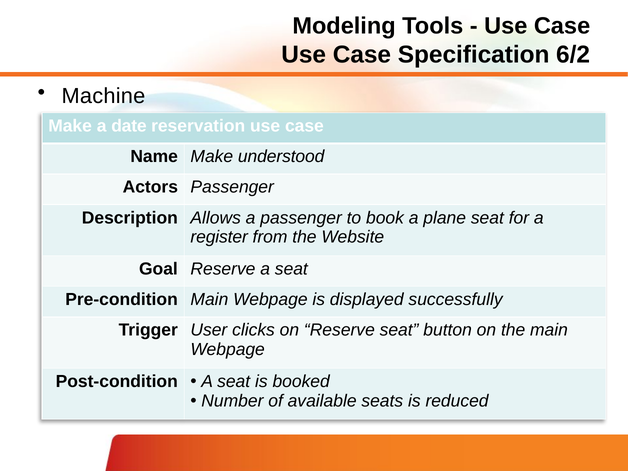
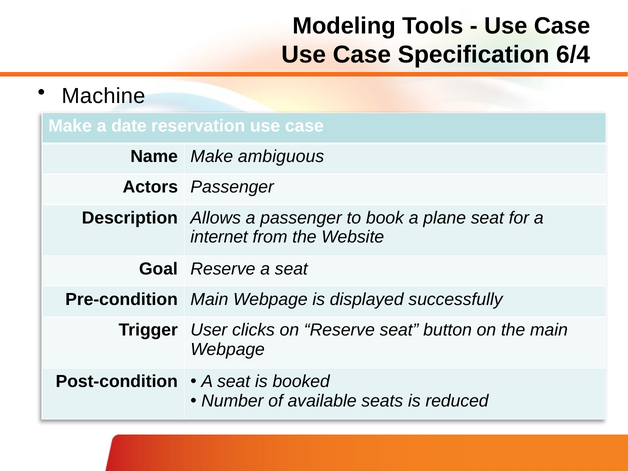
6/2: 6/2 -> 6/4 (573, 55)
understood: understood -> ambiguous (281, 157)
register: register -> internet (219, 237)
